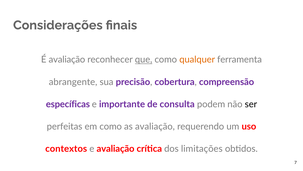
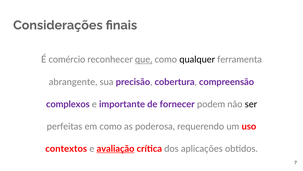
É avaliação: avaliação -> comércio (67, 59)
qualquer colour: orange -> black (197, 59)
específicas: específicas -> complexos (68, 104)
consulta: consulta -> fornecer (177, 104)
as avaliação: avaliação -> poderosa (155, 126)
avaliação underline: none -> present (116, 148)
limitações: limitações -> aplicações (202, 148)
